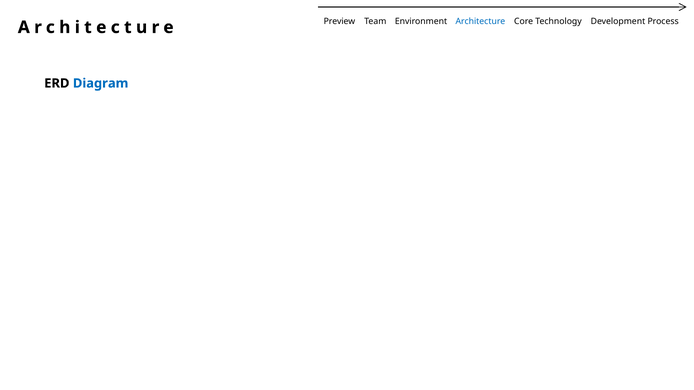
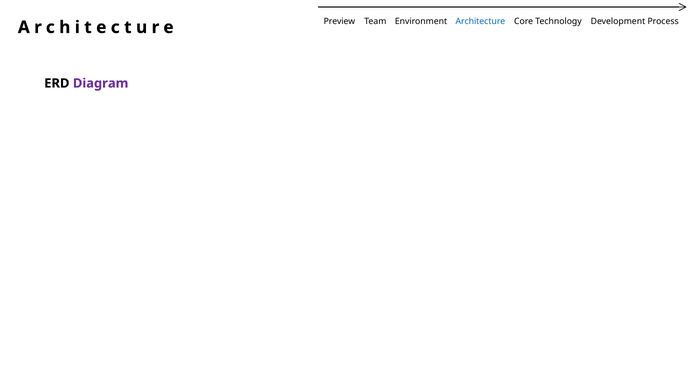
Diagram colour: blue -> purple (101, 83)
